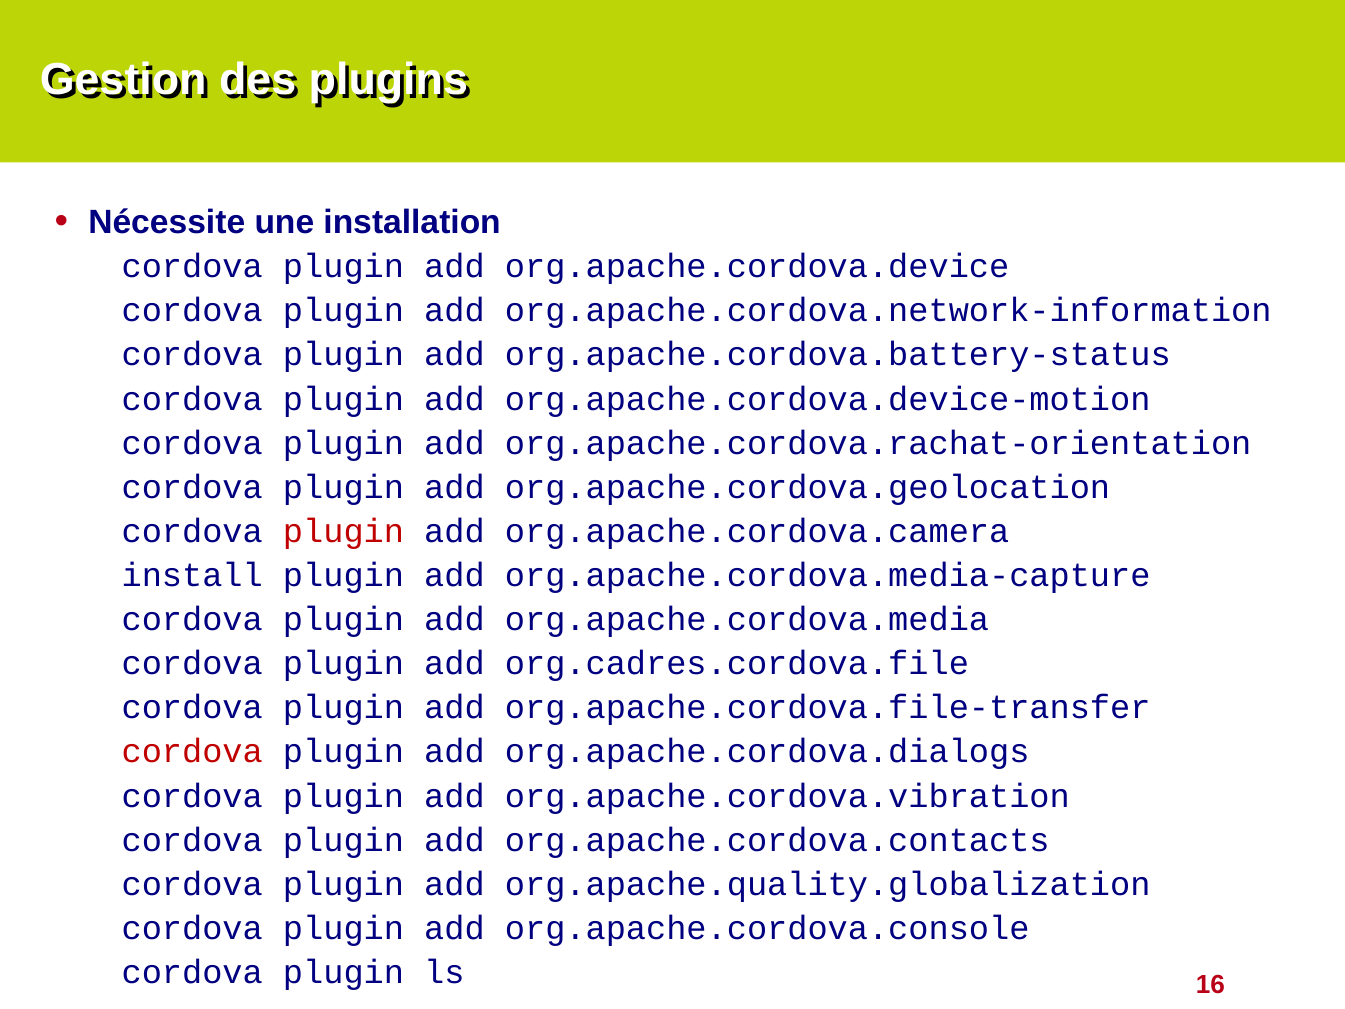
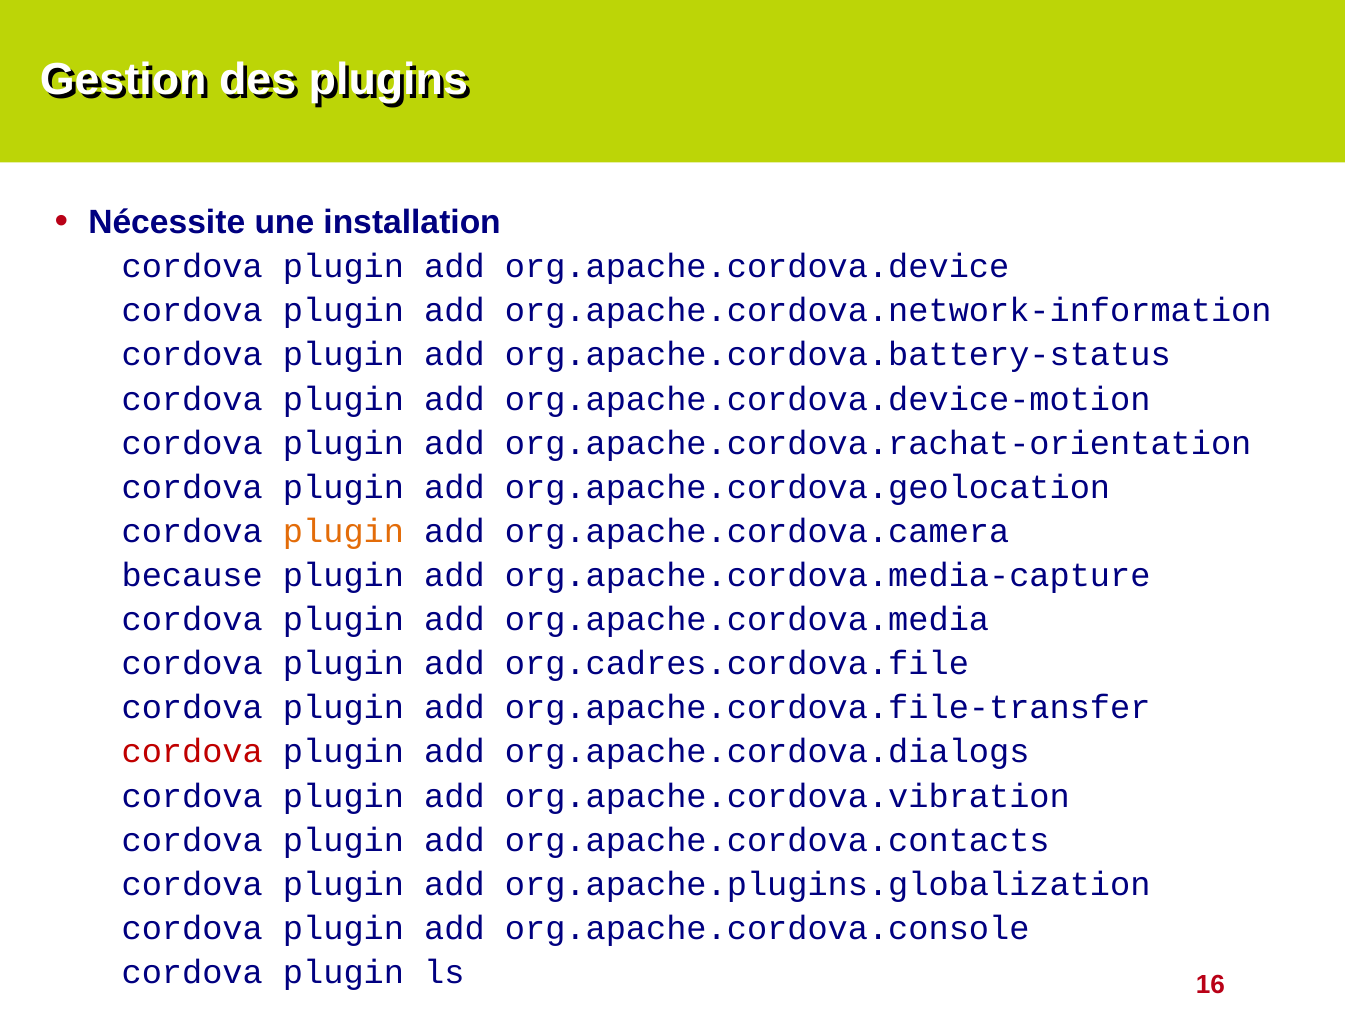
plugin colour: red -> orange (344, 531)
install: install -> because (192, 575)
org.apache.quality.globalization: org.apache.quality.globalization -> org.apache.plugins.globalization (828, 884)
